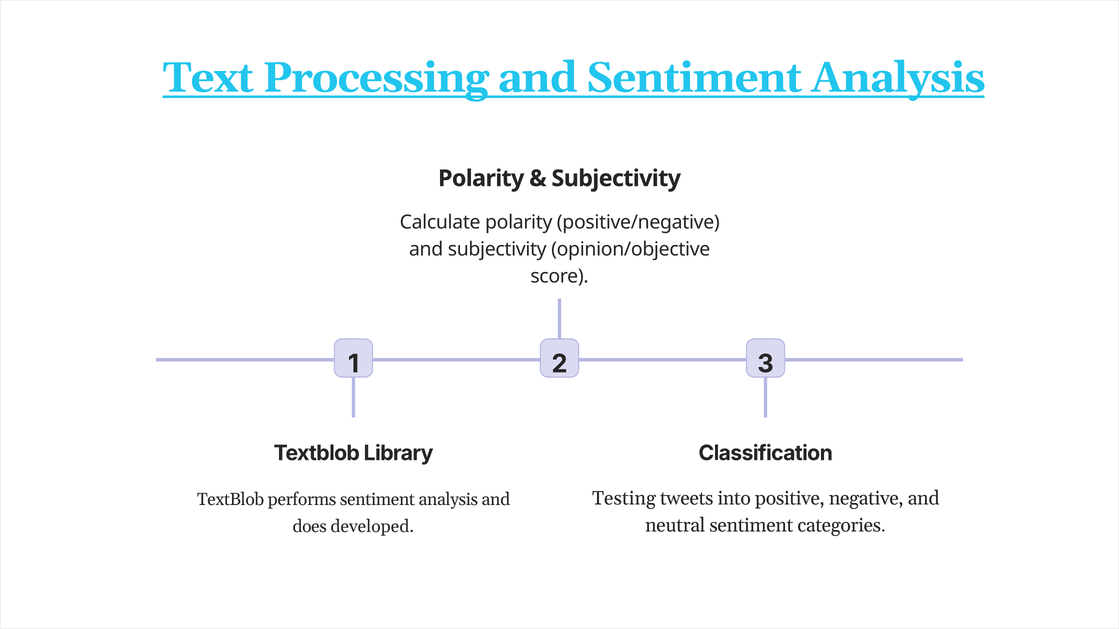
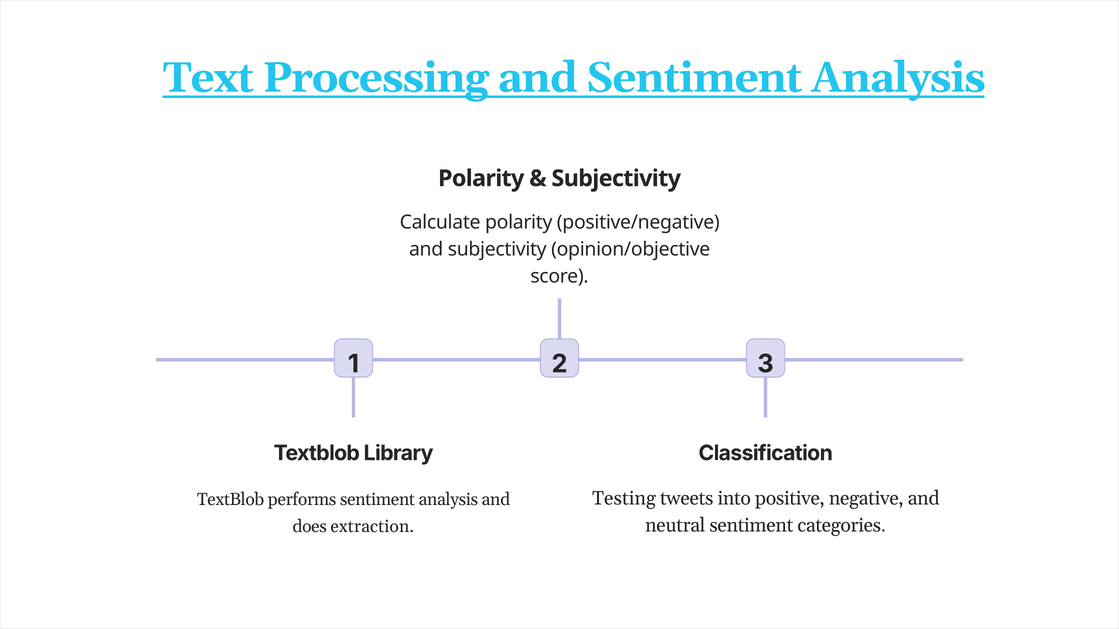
developed: developed -> extraction (372, 527)
